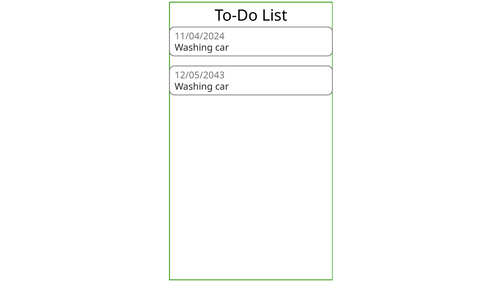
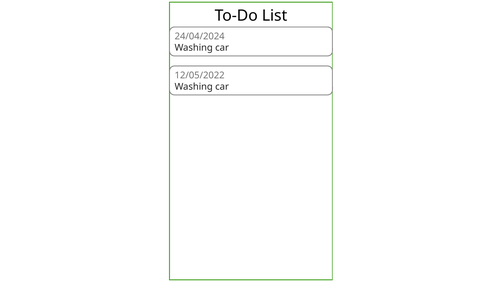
11/04/2024: 11/04/2024 -> 24/04/2024 (200, 37)
12/05/2043: 12/05/2043 -> 12/05/2022 (200, 76)
